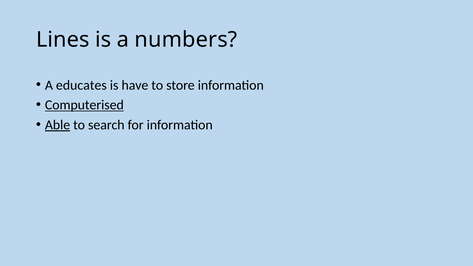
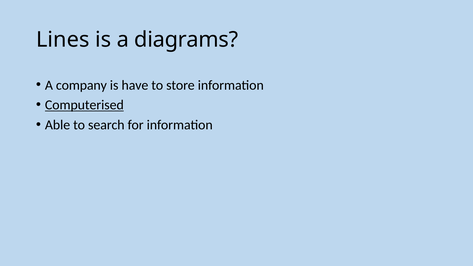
numbers: numbers -> diagrams (186, 40)
educates: educates -> company (81, 85)
Able underline: present -> none (58, 125)
